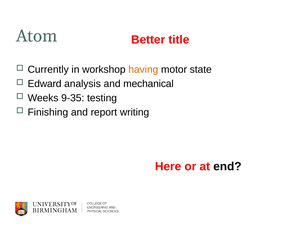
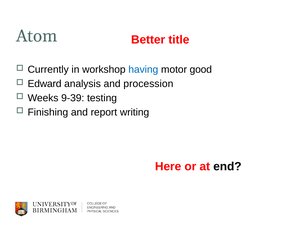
having colour: orange -> blue (143, 70)
state: state -> good (201, 70)
mechanical: mechanical -> procession (148, 84)
9-35: 9-35 -> 9-39 (73, 98)
